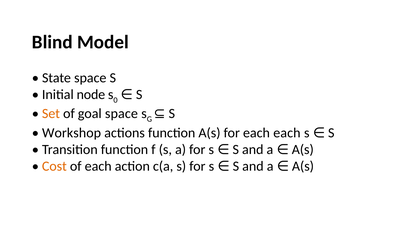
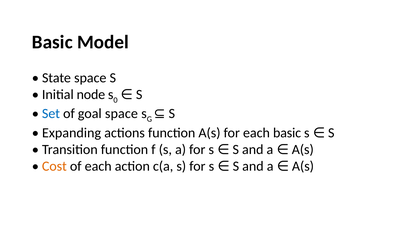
Blind: Blind -> Basic (52, 42)
Set colour: orange -> blue (51, 114)
Workshop: Workshop -> Expanding (72, 133)
each each: each -> basic (287, 133)
